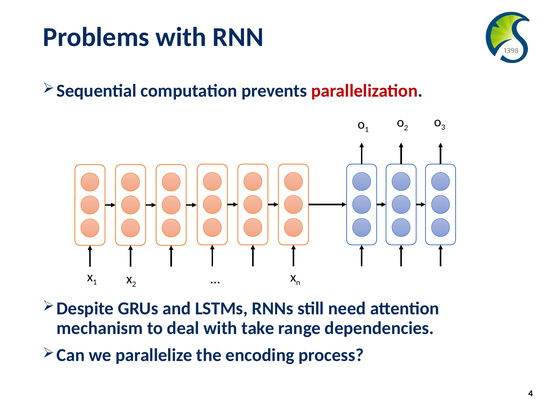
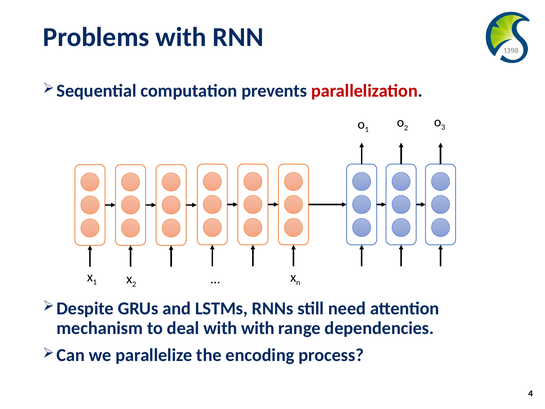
with take: take -> with (258, 328)
